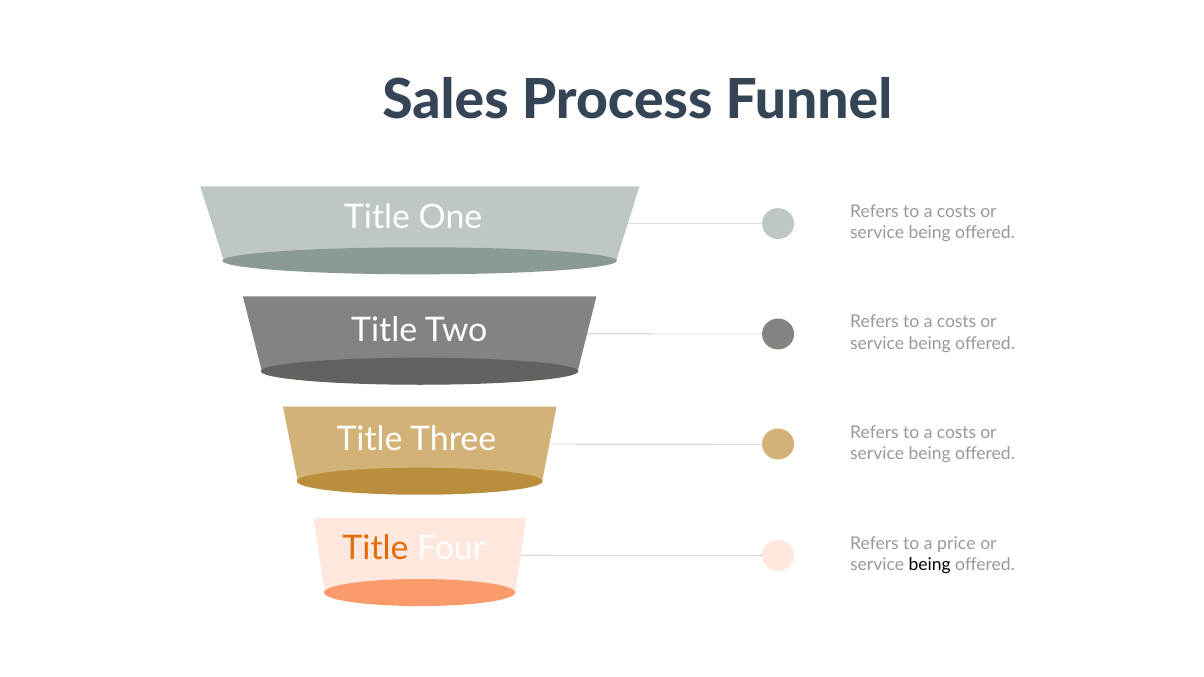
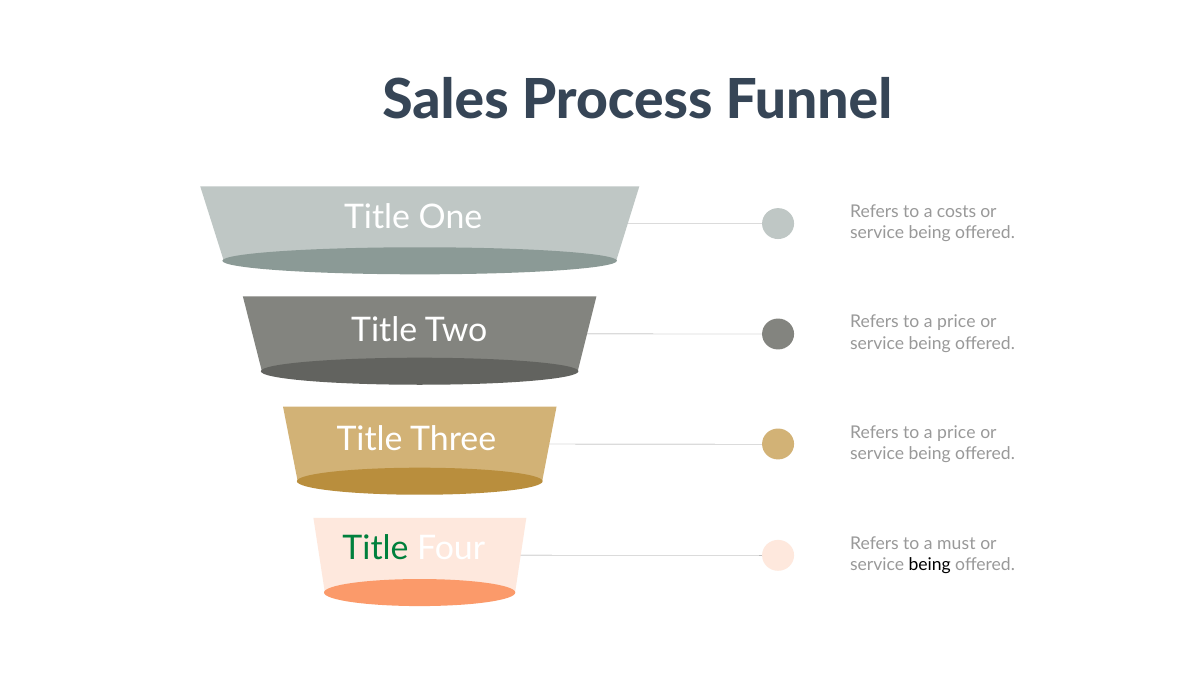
costs: costs -> price (956, 322)
costs: costs -> price (956, 433)
Title colour: orange -> green (375, 549)
price: price -> must (956, 544)
